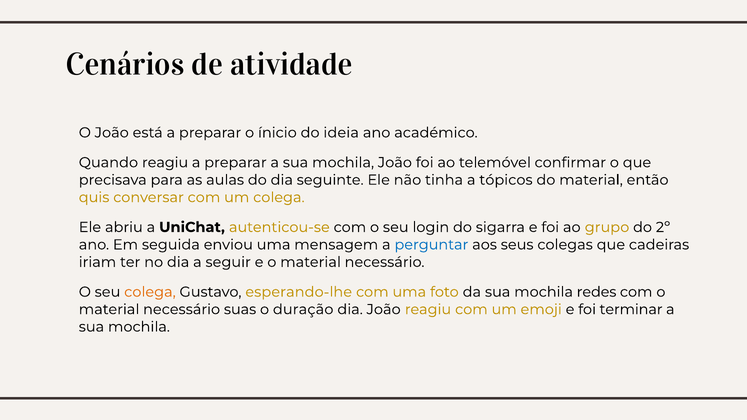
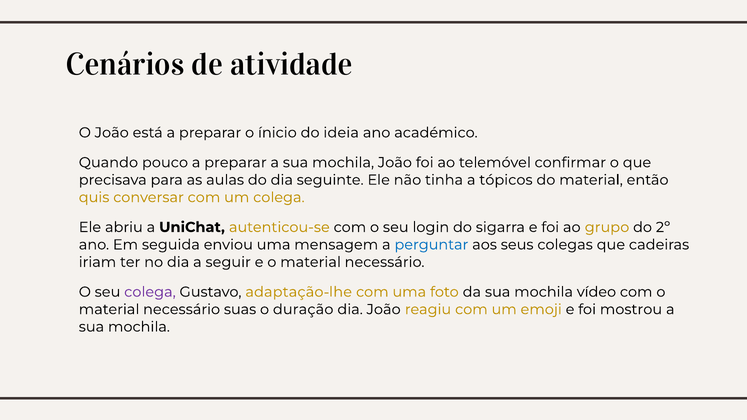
Quando reagiu: reagiu -> pouco (165, 163)
colega colour: orange -> purple (150, 292)
esperando-lhe: esperando-lhe -> adaptação-lhe (299, 292)
redes: redes -> vídeo (596, 292)
terminar: terminar -> mostrou (631, 310)
